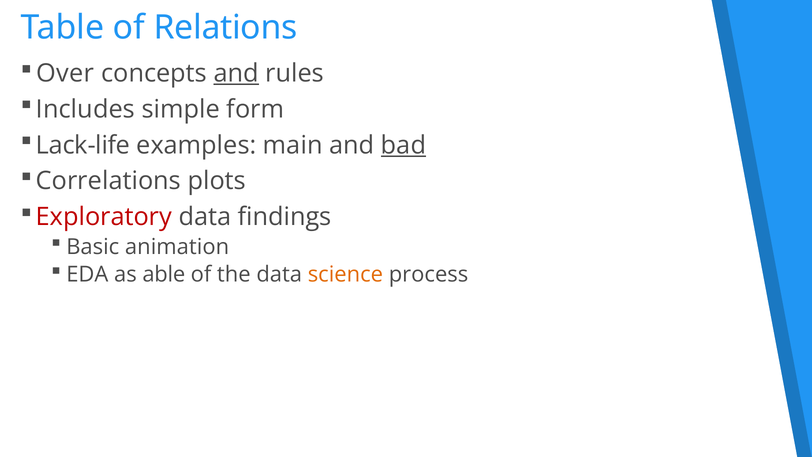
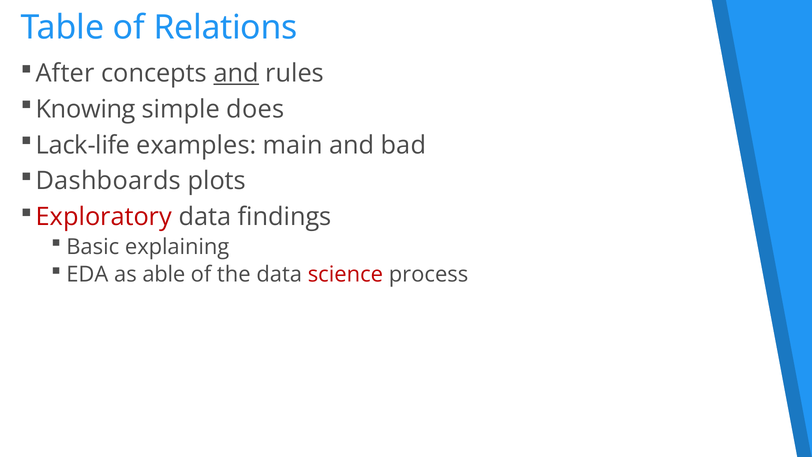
Over: Over -> After (65, 73)
Includes: Includes -> Knowing (86, 109)
form: form -> does (255, 109)
bad underline: present -> none (403, 145)
Correlations: Correlations -> Dashboards (108, 181)
animation: animation -> explaining (177, 247)
science colour: orange -> red (345, 275)
